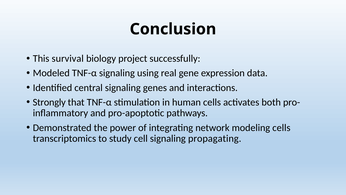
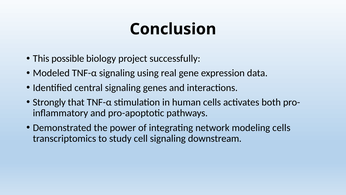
survival: survival -> possible (68, 58)
propagating: propagating -> downstream (215, 138)
